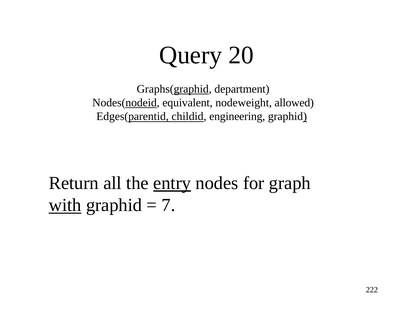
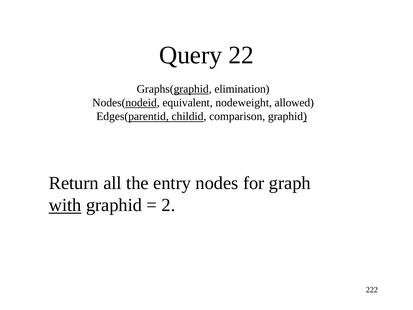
20: 20 -> 22 (241, 55)
department: department -> elimination (242, 89)
engineering: engineering -> comparison (237, 116)
entry underline: present -> none (172, 183)
7: 7 -> 2 (168, 205)
